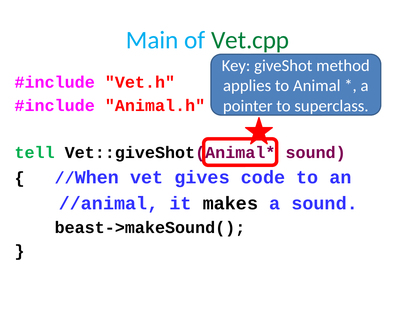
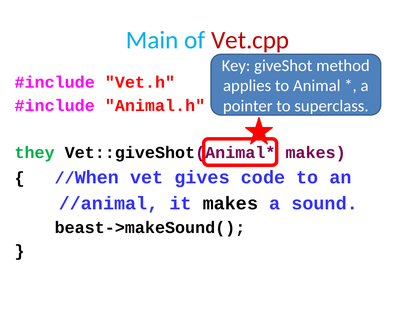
Vet.cpp colour: green -> red (250, 40)
tell: tell -> they (35, 153)
sound: sound -> makes (316, 153)
